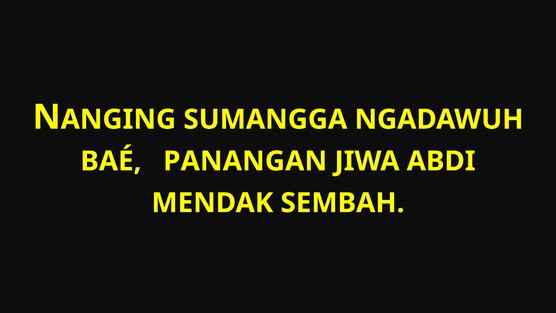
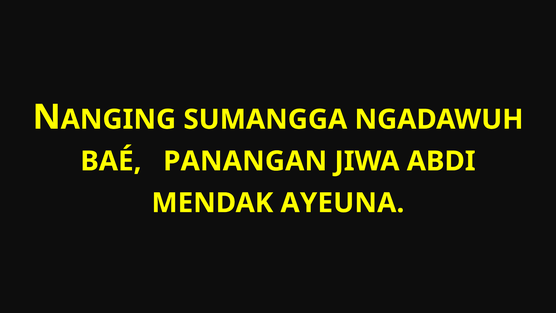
SEMBAH: SEMBAH -> AYEUNA (342, 203)
